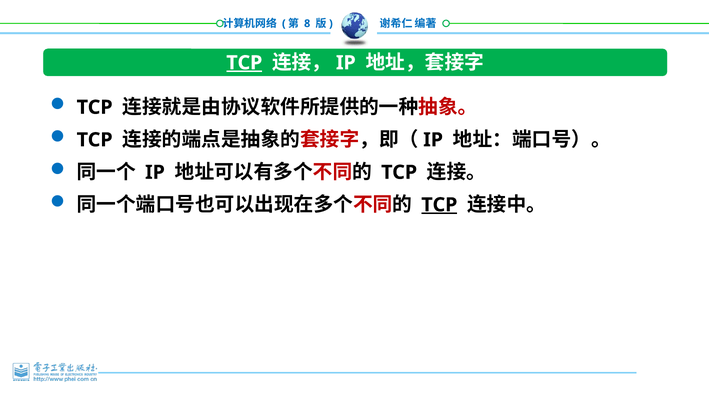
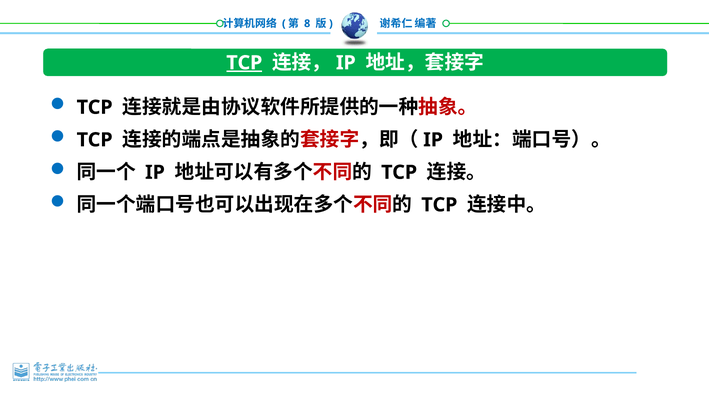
TCP underline: present -> none (439, 205)
